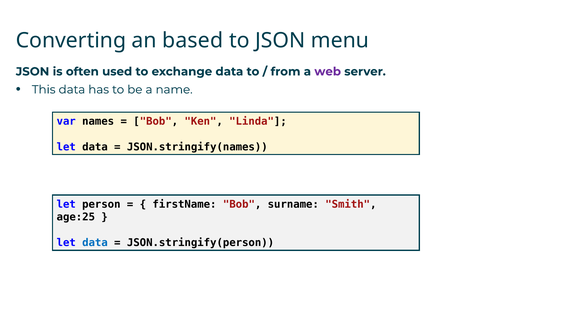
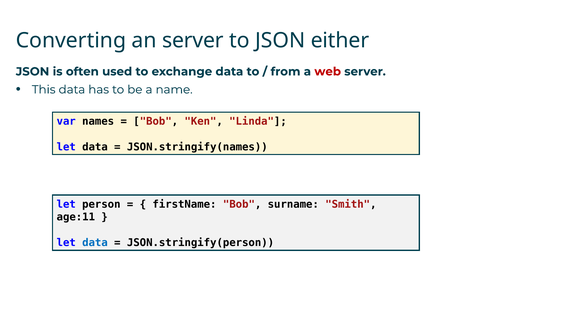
an based: based -> server (193, 40)
menu: menu -> either (340, 40)
web colour: purple -> red (328, 72)
age:25: age:25 -> age:11 (76, 217)
